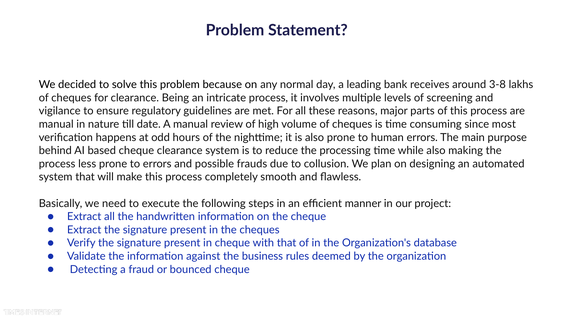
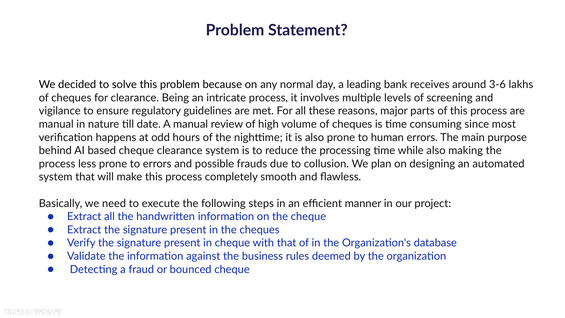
3-8: 3-8 -> 3-6 (497, 85)
